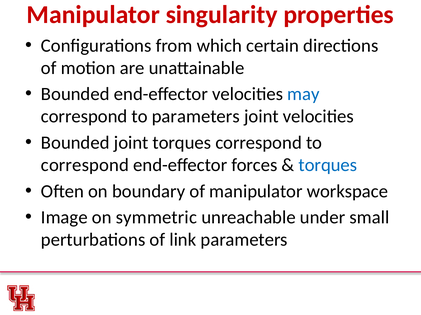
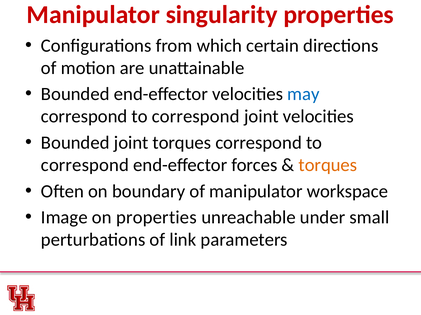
parameters: parameters -> correspond (196, 117)
torques colour: blue -> orange (328, 165)
on symmetric: symmetric -> properties (156, 218)
